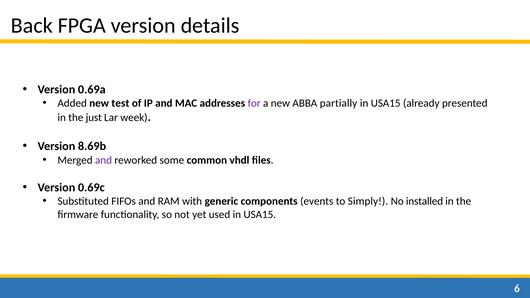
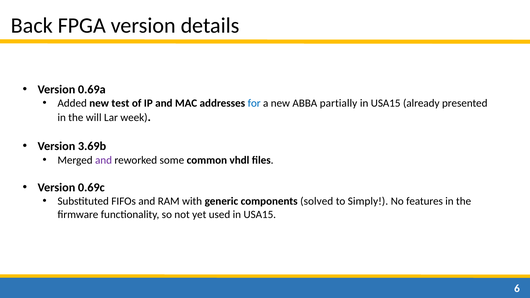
for colour: purple -> blue (254, 103)
just: just -> will (94, 118)
8.69b: 8.69b -> 3.69b (92, 146)
events: events -> solved (317, 201)
installed: installed -> features (425, 201)
